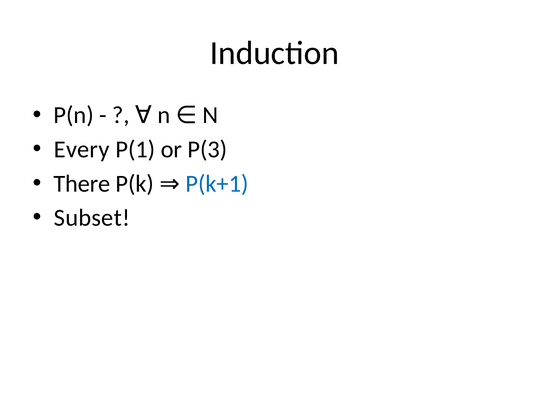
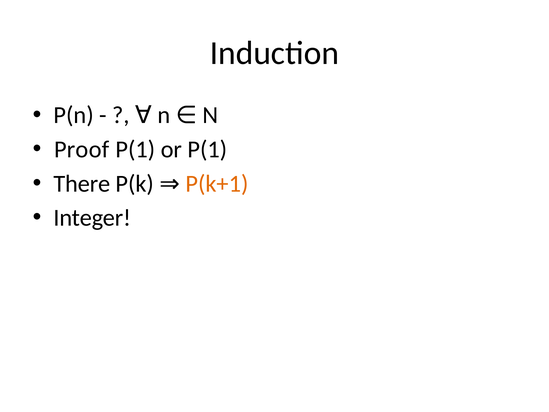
Every: Every -> Proof (82, 149)
or P(3: P(3 -> P(1 (207, 149)
P(k+1 colour: blue -> orange (217, 184)
Subset: Subset -> Integer (92, 218)
